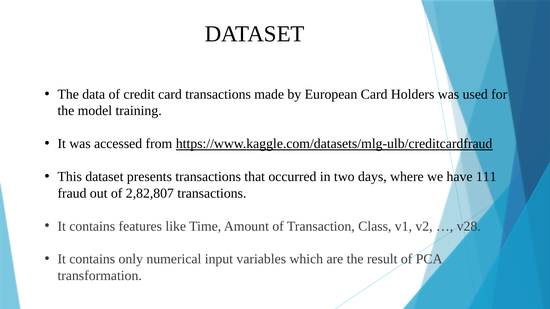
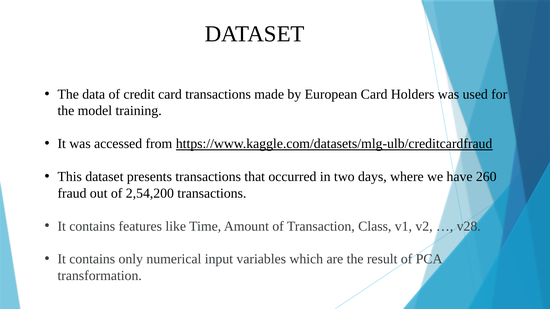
111: 111 -> 260 (486, 177)
2,82,807: 2,82,807 -> 2,54,200 (150, 193)
